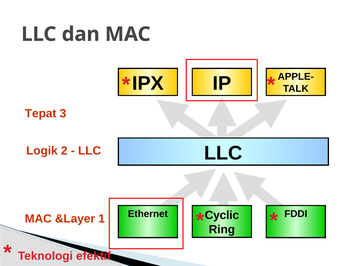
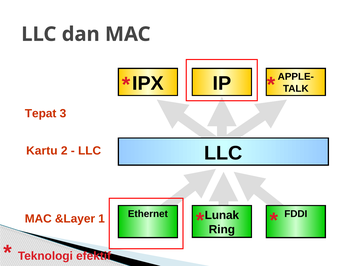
Logik: Logik -> Kartu (42, 151)
Cyclic: Cyclic -> Lunak (222, 215)
